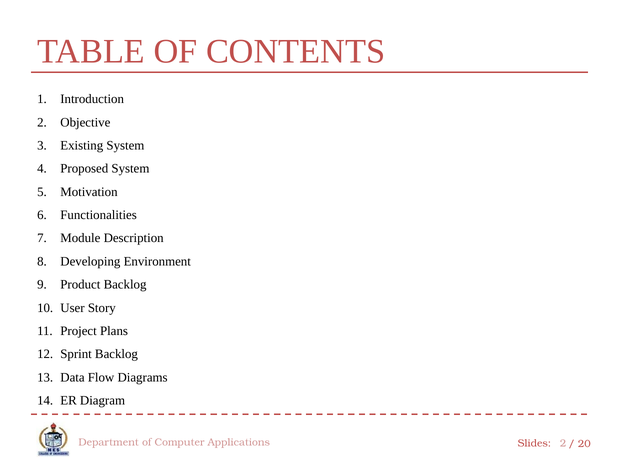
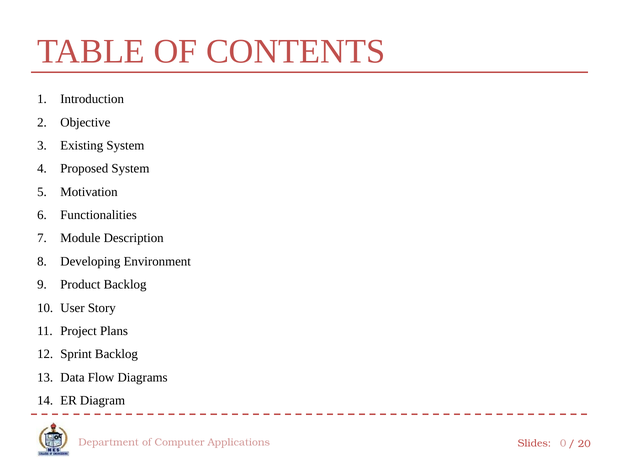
Applications 2: 2 -> 0 (563, 443)
